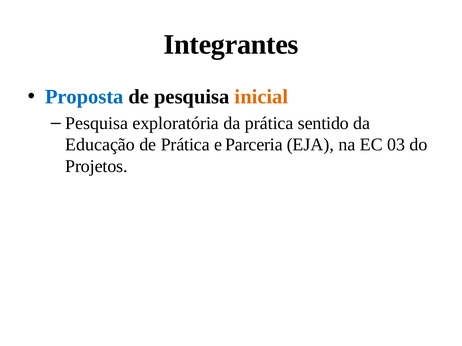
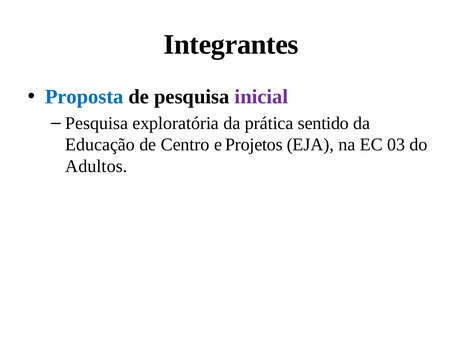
inicial colour: orange -> purple (261, 97)
de Prática: Prática -> Centro (185, 145)
Parceria: Parceria -> Projetos (254, 145)
Projetos: Projetos -> Adultos (96, 166)
